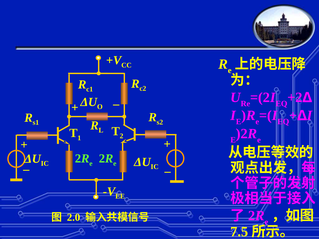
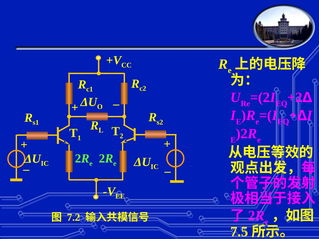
2.0: 2.0 -> 7.2 (74, 217)
